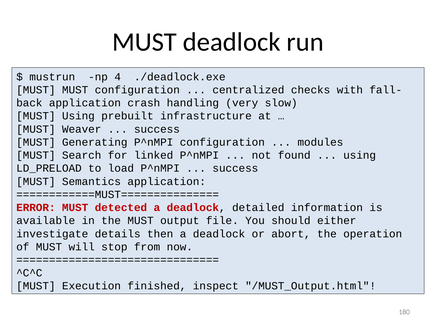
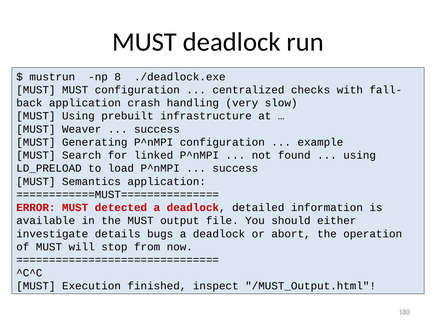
4: 4 -> 8 (118, 77)
modules: modules -> example (320, 142)
then: then -> bugs (160, 234)
